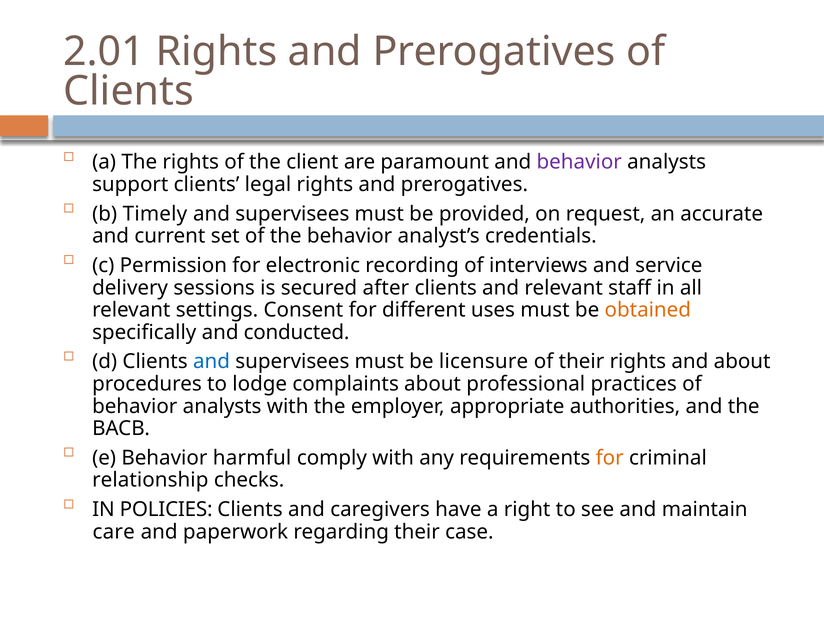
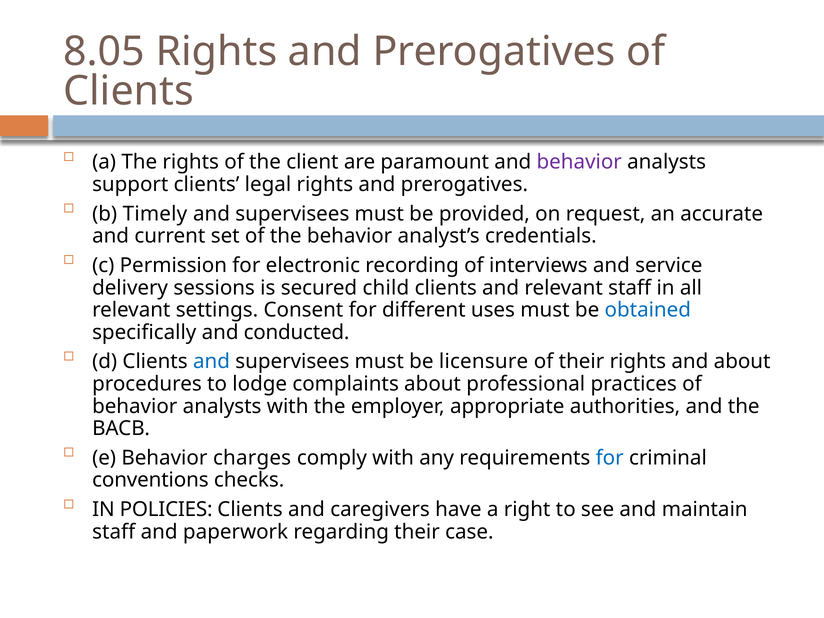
2.01: 2.01 -> 8.05 (104, 52)
after: after -> child (386, 288)
obtained colour: orange -> blue (648, 310)
harmful: harmful -> charges (252, 458)
for colour: orange -> blue (610, 458)
relationship: relationship -> conventions (150, 480)
care: care -> staff (114, 532)
